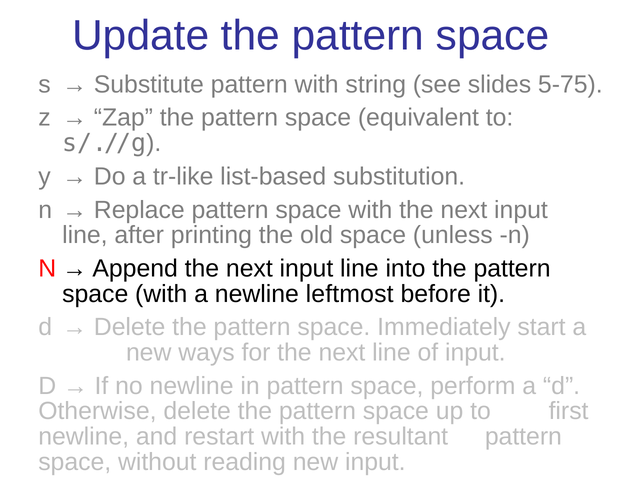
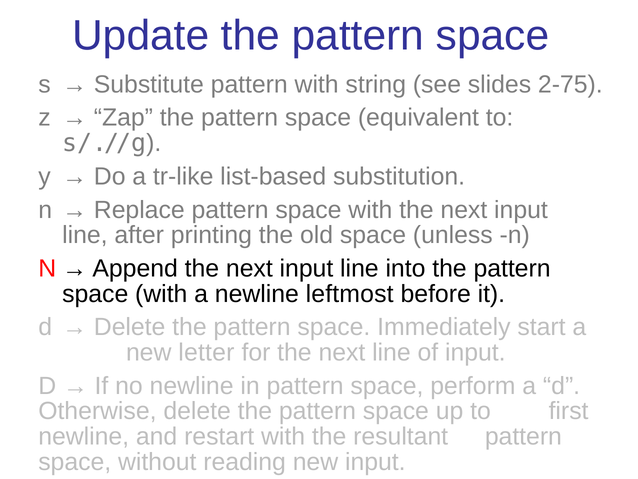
5-75: 5-75 -> 2-75 (570, 84)
ways: ways -> letter (206, 352)
